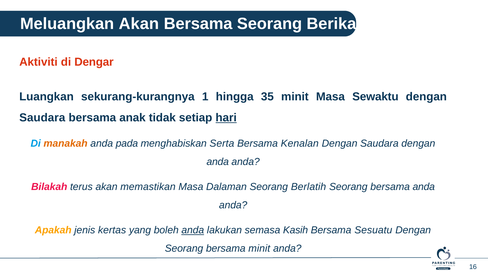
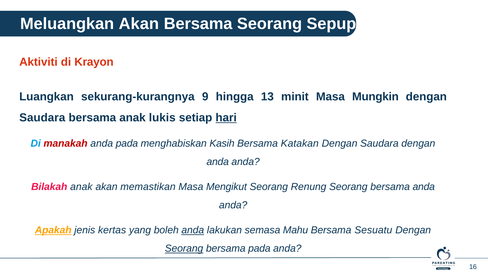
Berikan: Berikan -> Sepupu (336, 24)
Dengar: Dengar -> Krayon (94, 62)
1: 1 -> 9 (205, 97)
35: 35 -> 13 (267, 97)
Masa Sewaktu: Sewaktu -> Mungkin (375, 97)
tidak: tidak -> lukis (162, 117)
manakah colour: orange -> red (66, 143)
Serta: Serta -> Kasih (222, 143)
Kenalan: Kenalan -> Katakan (300, 143)
Bilakah terus: terus -> anak (81, 187)
Dalaman: Dalaman -> Mengikut (226, 187)
Berlatih: Berlatih -> Renung (309, 187)
Apakah underline: none -> present (53, 230)
Kasih: Kasih -> Mahu (296, 230)
Seorang underline: none -> present (184, 248)
bersama minit: minit -> pada (259, 248)
